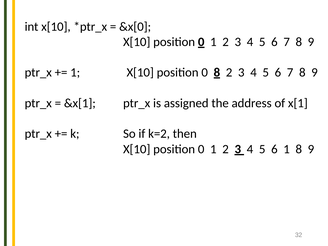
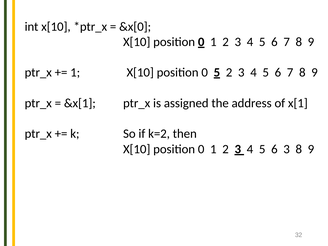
0 8: 8 -> 5 (217, 72)
6 1: 1 -> 3 (287, 149)
